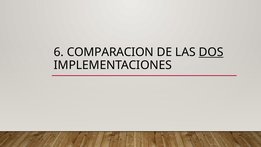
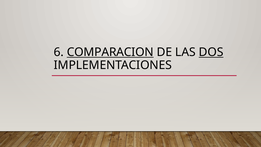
COMPARACION underline: none -> present (110, 52)
